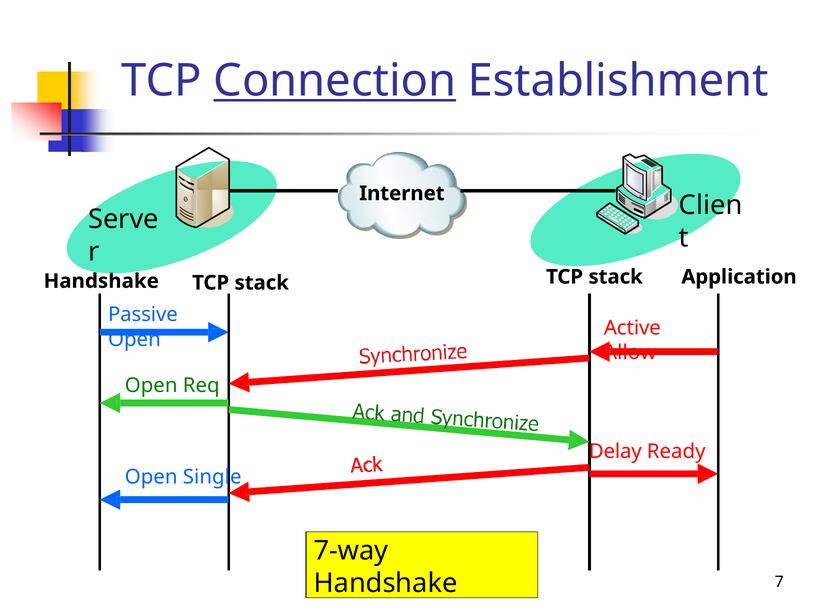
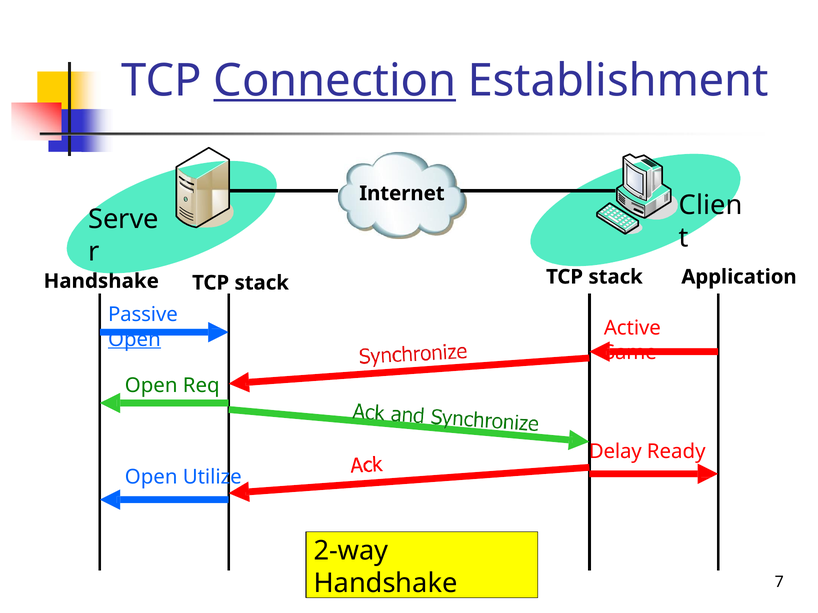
Open underline: none -> present (134, 340)
Allow: Allow -> Same (630, 353)
Single: Single -> Utilize (212, 477)
7-way: 7-way -> 2-way (351, 551)
